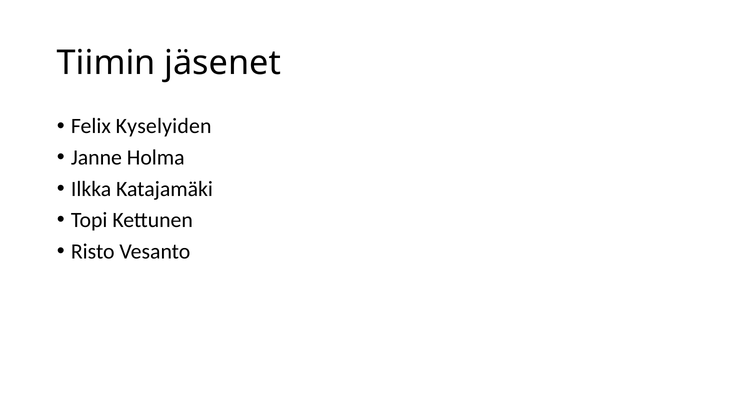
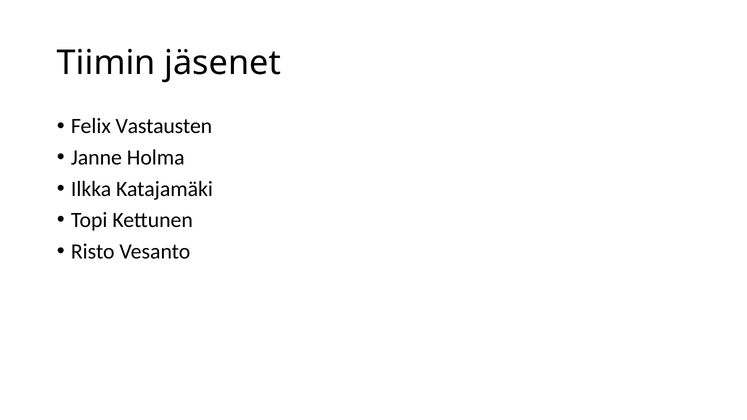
Kyselyiden: Kyselyiden -> Vastausten (164, 126)
